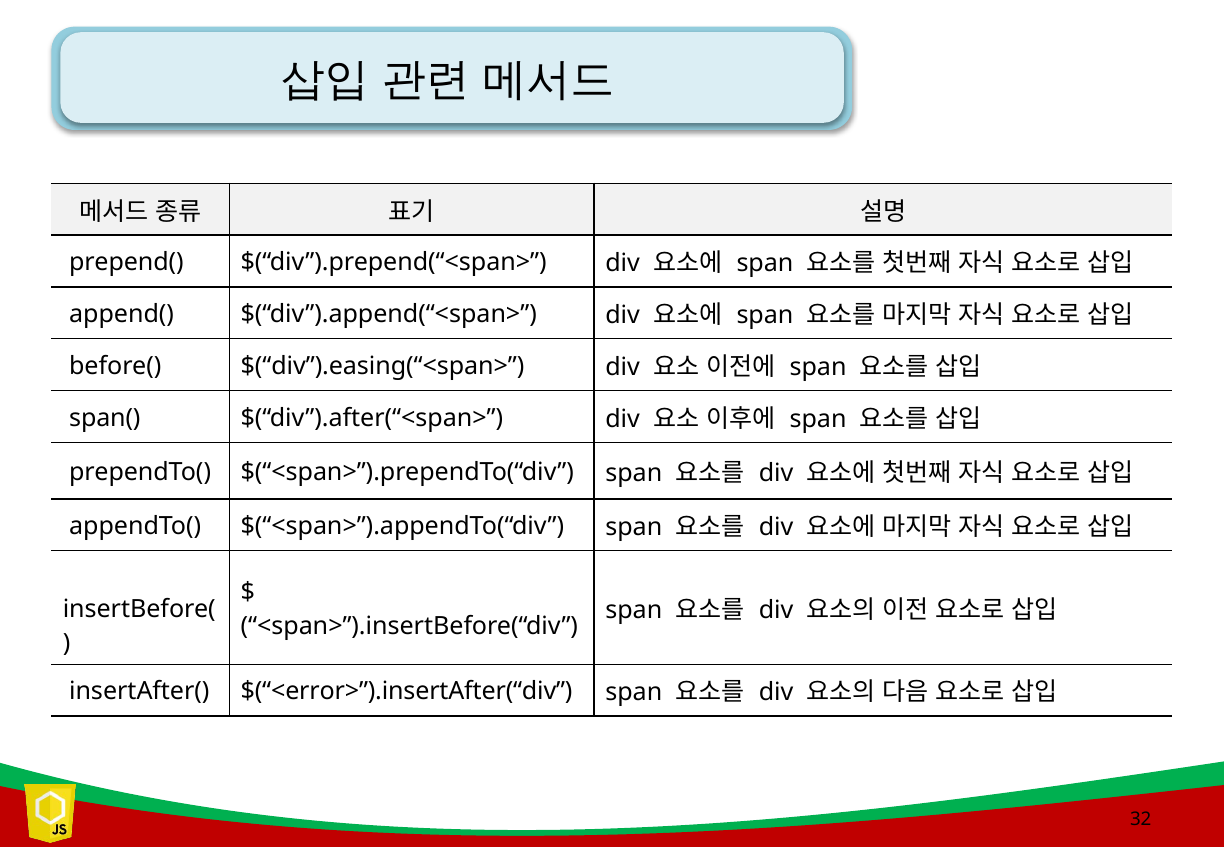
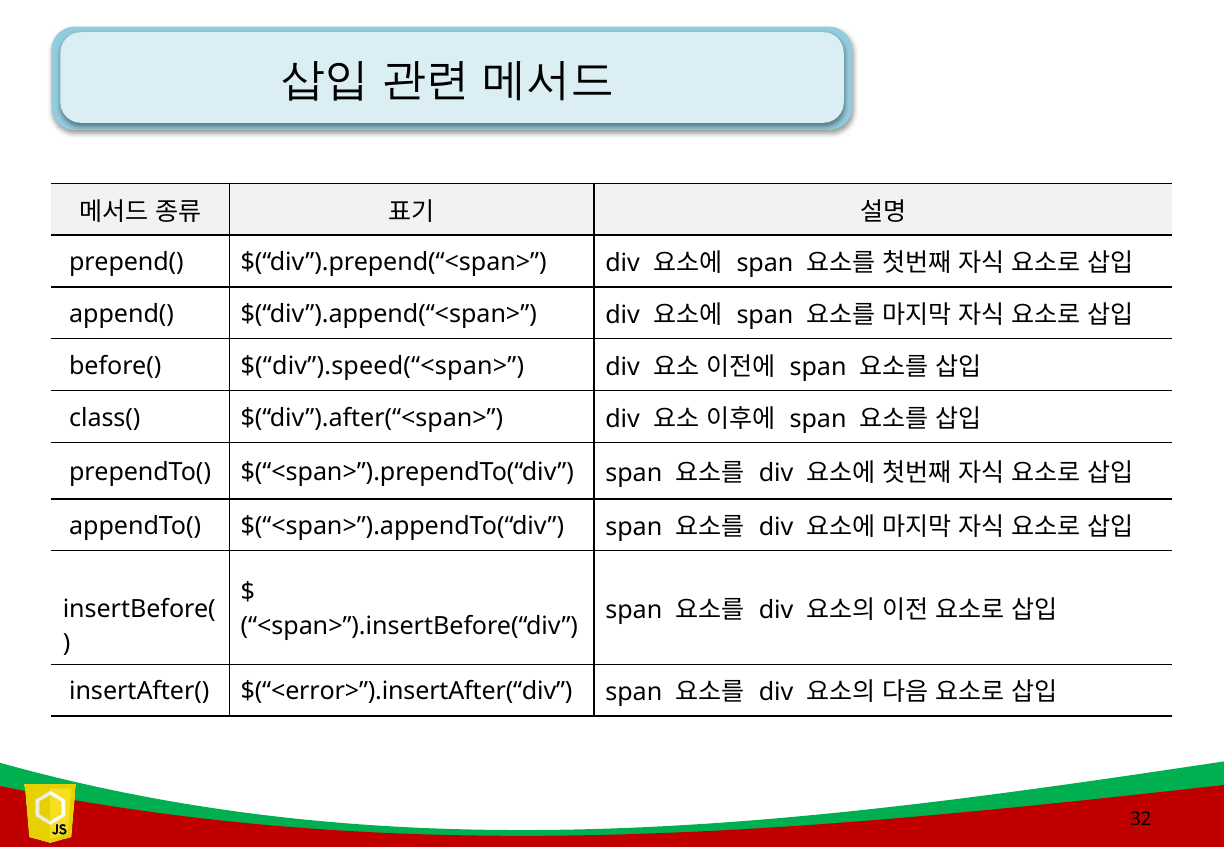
$(“div”).easing(“<span>: $(“div”).easing(“<span> -> $(“div”).speed(“<span> (382, 366)
span(: span( -> class( (105, 418)
